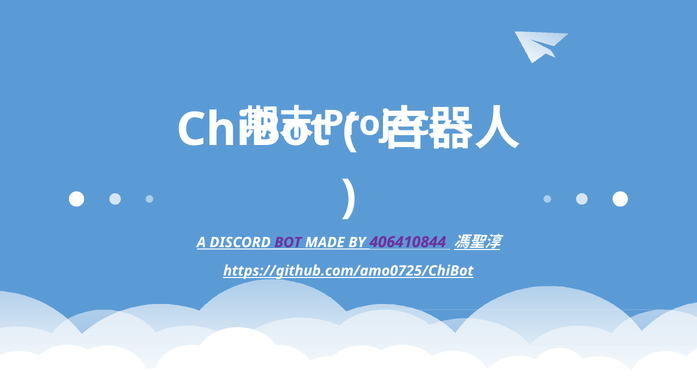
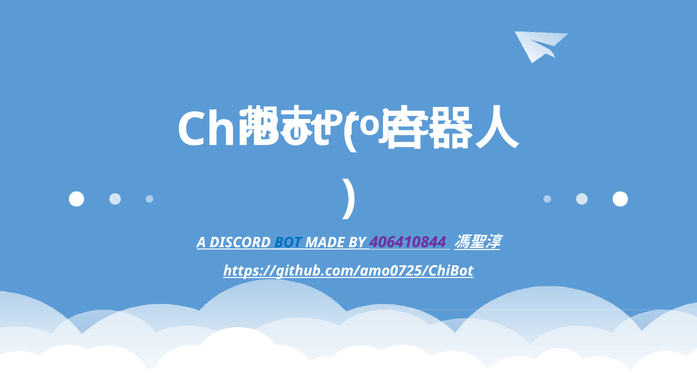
BOT colour: purple -> blue (288, 243)
